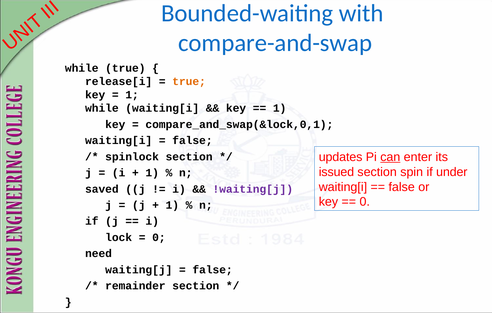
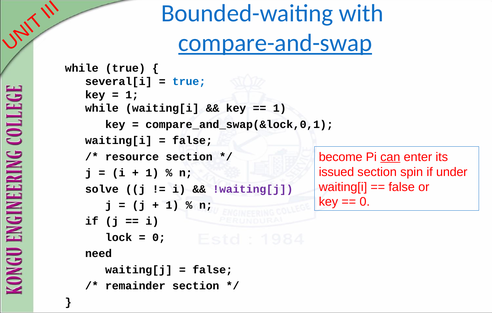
compare-and-swap underline: none -> present (275, 43)
release[i: release[i -> several[i (119, 81)
true colour: orange -> blue (189, 81)
updates: updates -> become (341, 157)
spinlock: spinlock -> resource (132, 157)
saved: saved -> solve (102, 189)
